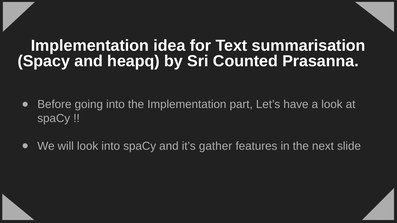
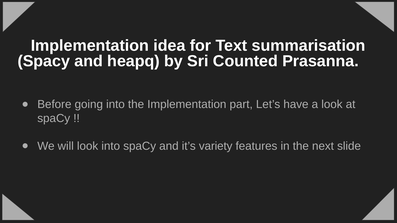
gather: gather -> variety (216, 146)
